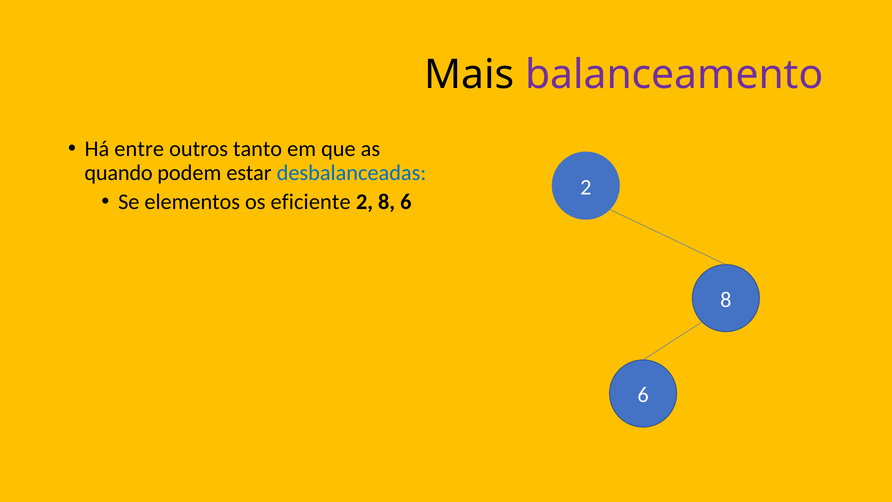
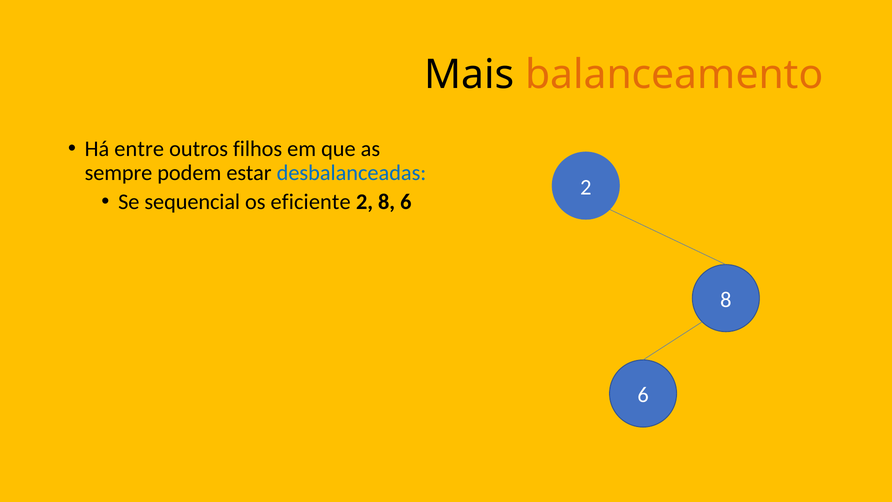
balanceamento colour: purple -> orange (674, 75)
tanto: tanto -> filhos (258, 149)
quando: quando -> sempre (119, 173)
elementos: elementos -> sequencial (192, 202)
